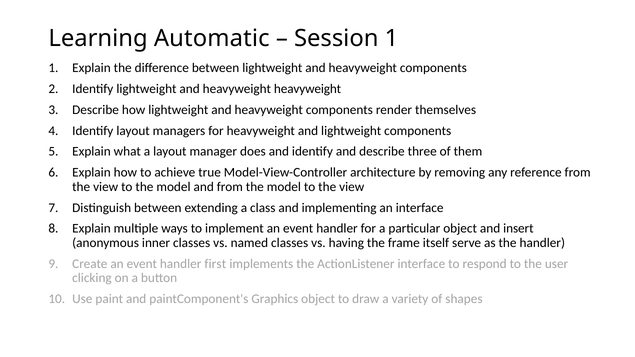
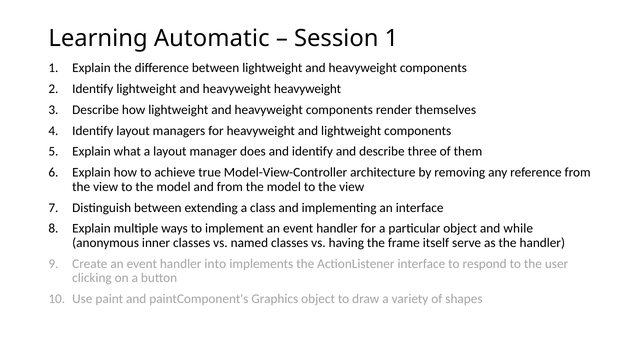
insert: insert -> while (518, 229)
first: first -> into (215, 264)
